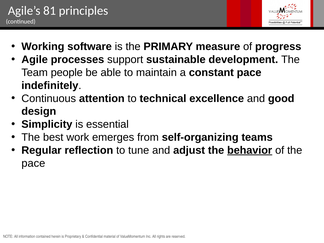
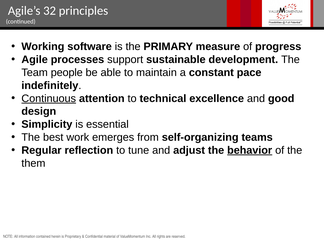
81: 81 -> 32 (50, 11)
Continuous underline: none -> present (49, 98)
pace: pace -> them (33, 163)
